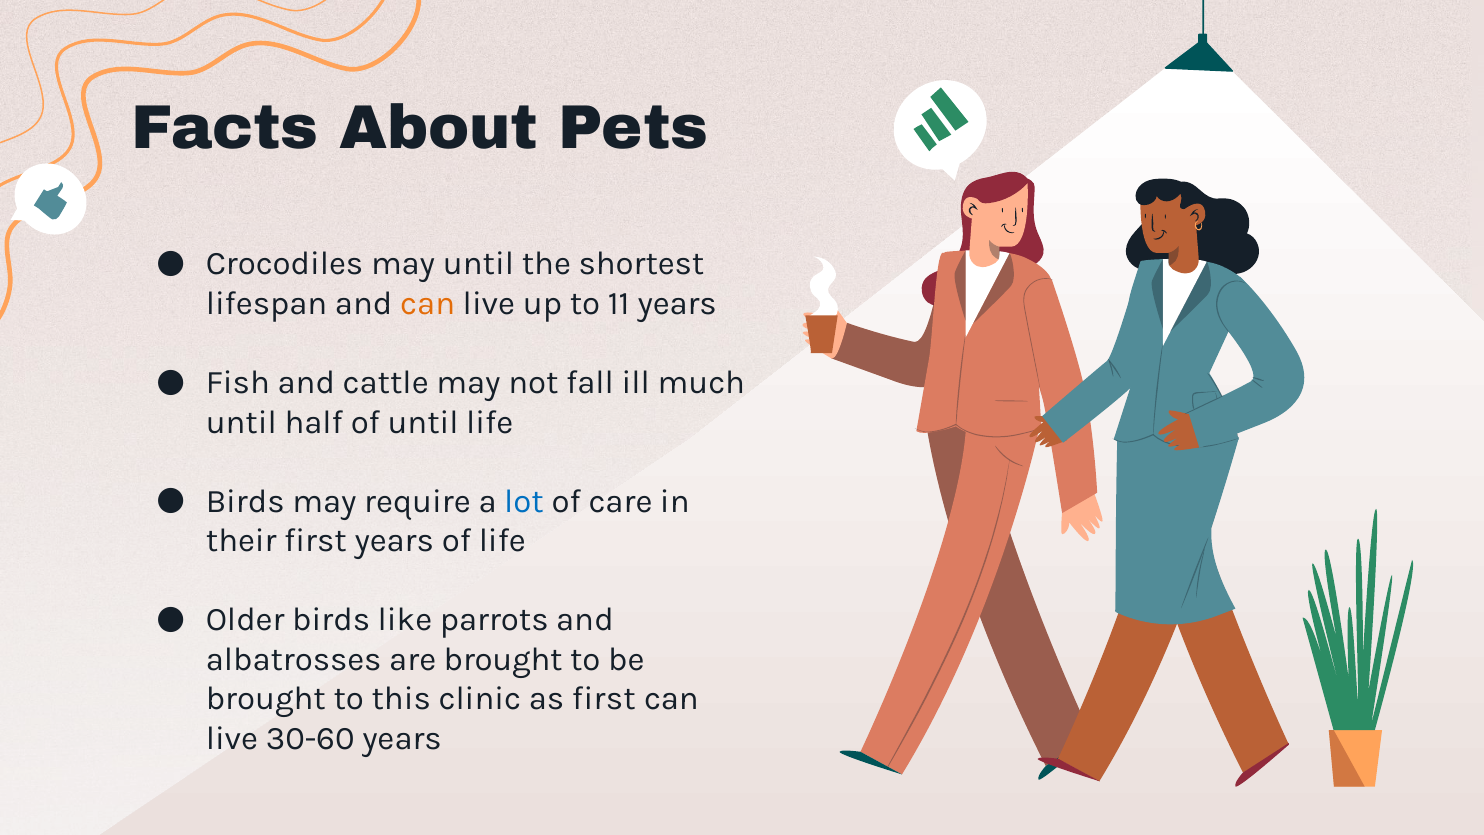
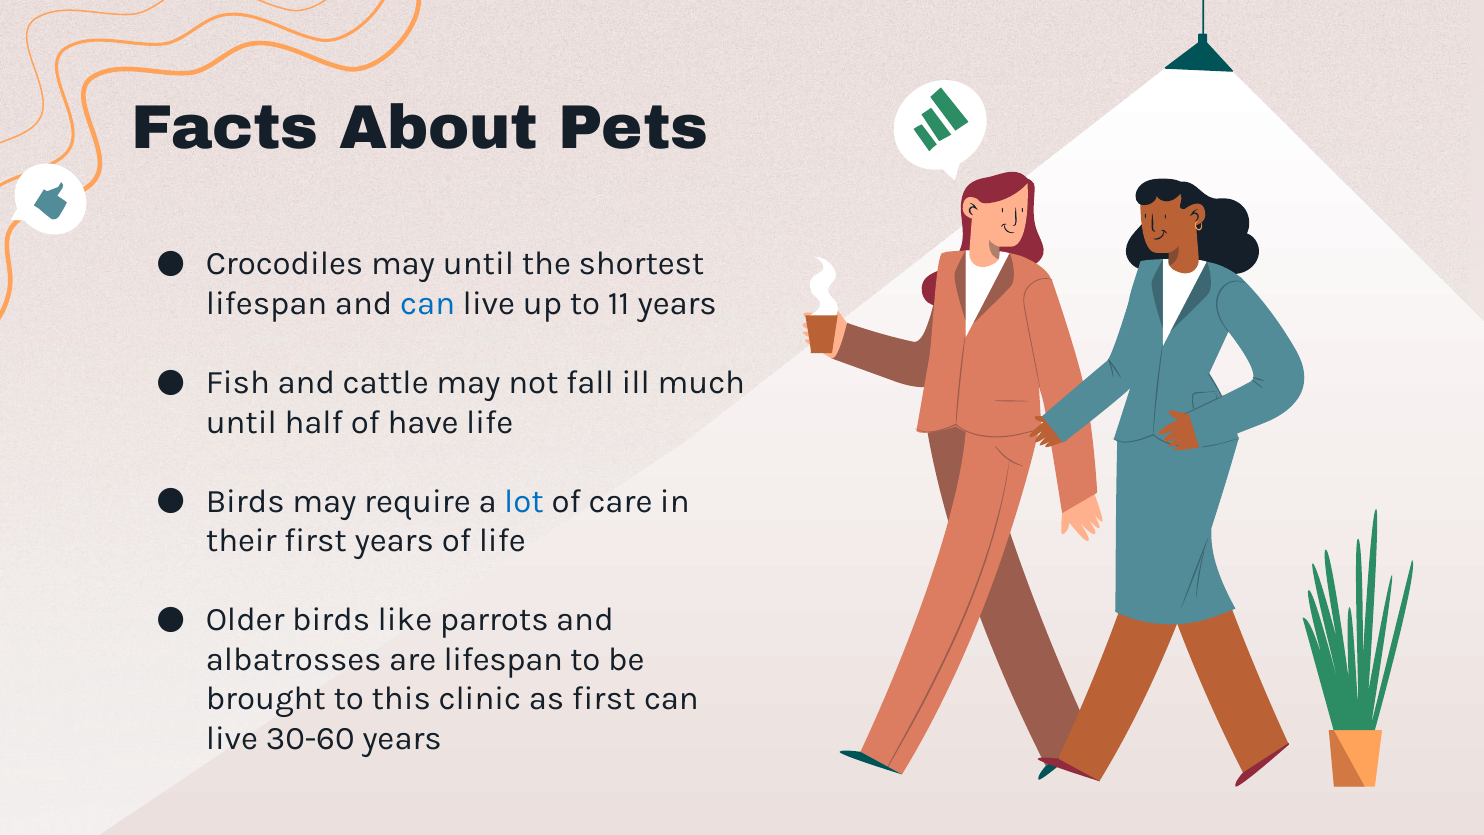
can colour: orange -> blue (428, 303)
of until: until -> have (423, 422)
are brought: brought -> lifespan (503, 659)
